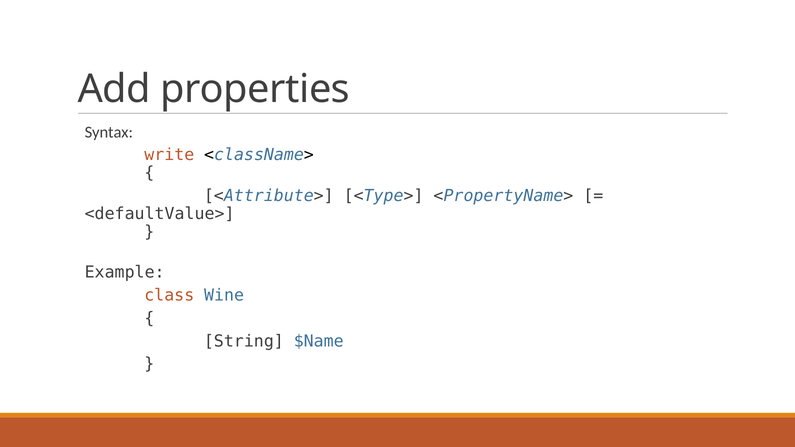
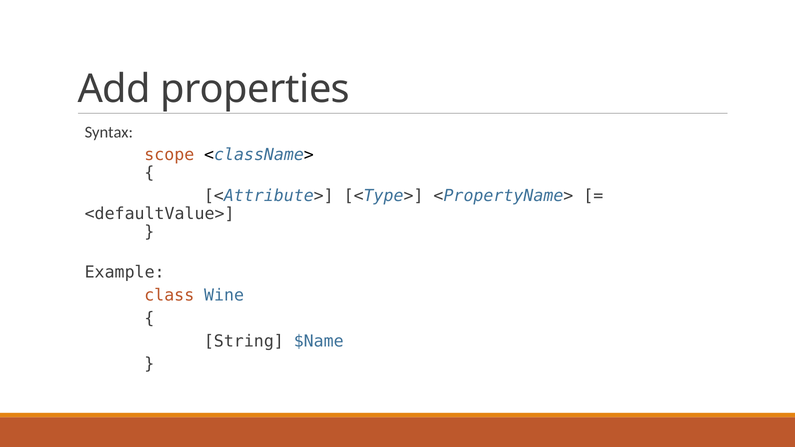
write: write -> scope (169, 155)
